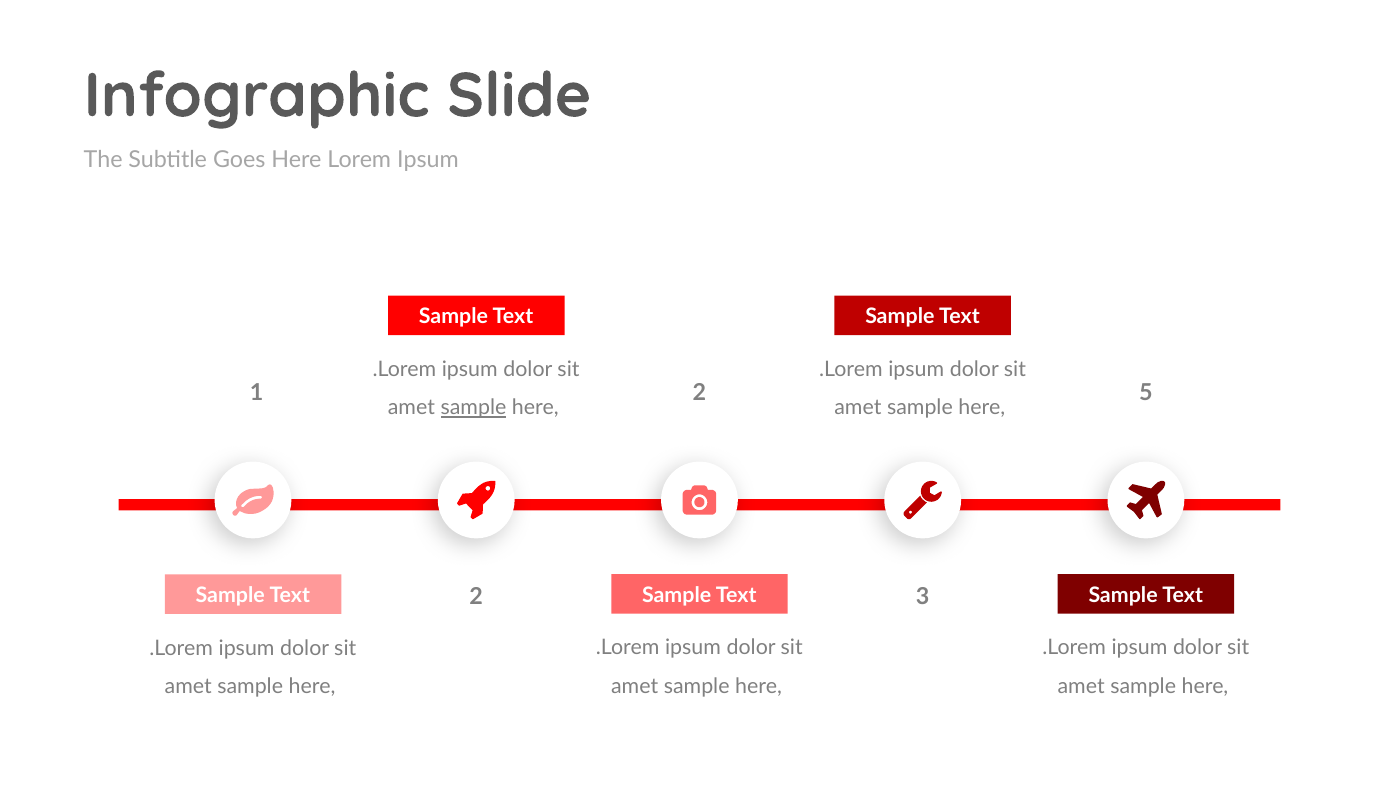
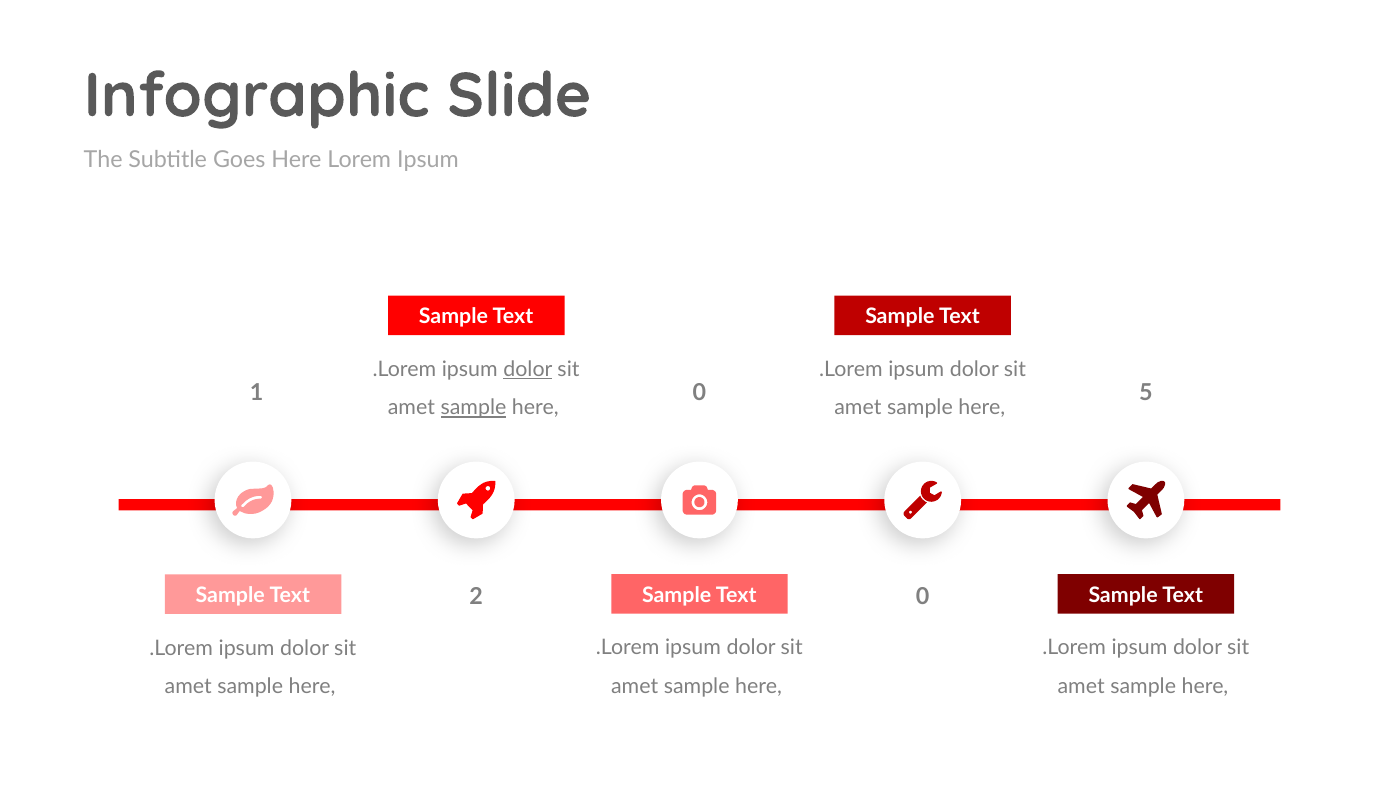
dolor underline: none -> present (528, 369)
1 2: 2 -> 0 (699, 393)
2 3: 3 -> 0 (923, 597)
